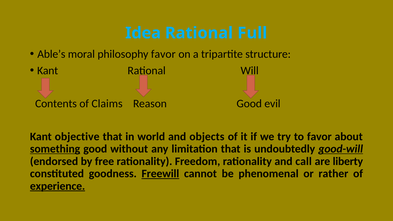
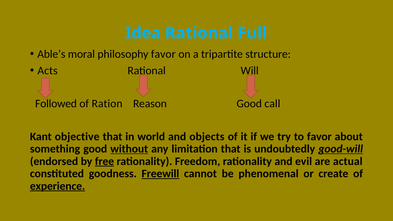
Kant: Kant -> Acts (48, 71)
Contents: Contents -> Followed (56, 104)
Claims: Claims -> Ration (107, 104)
evil: evil -> call (272, 104)
something underline: present -> none (55, 149)
without underline: none -> present (129, 149)
free underline: none -> present (104, 161)
call: call -> evil (304, 161)
liberty: liberty -> actual (348, 161)
rather: rather -> create (333, 174)
